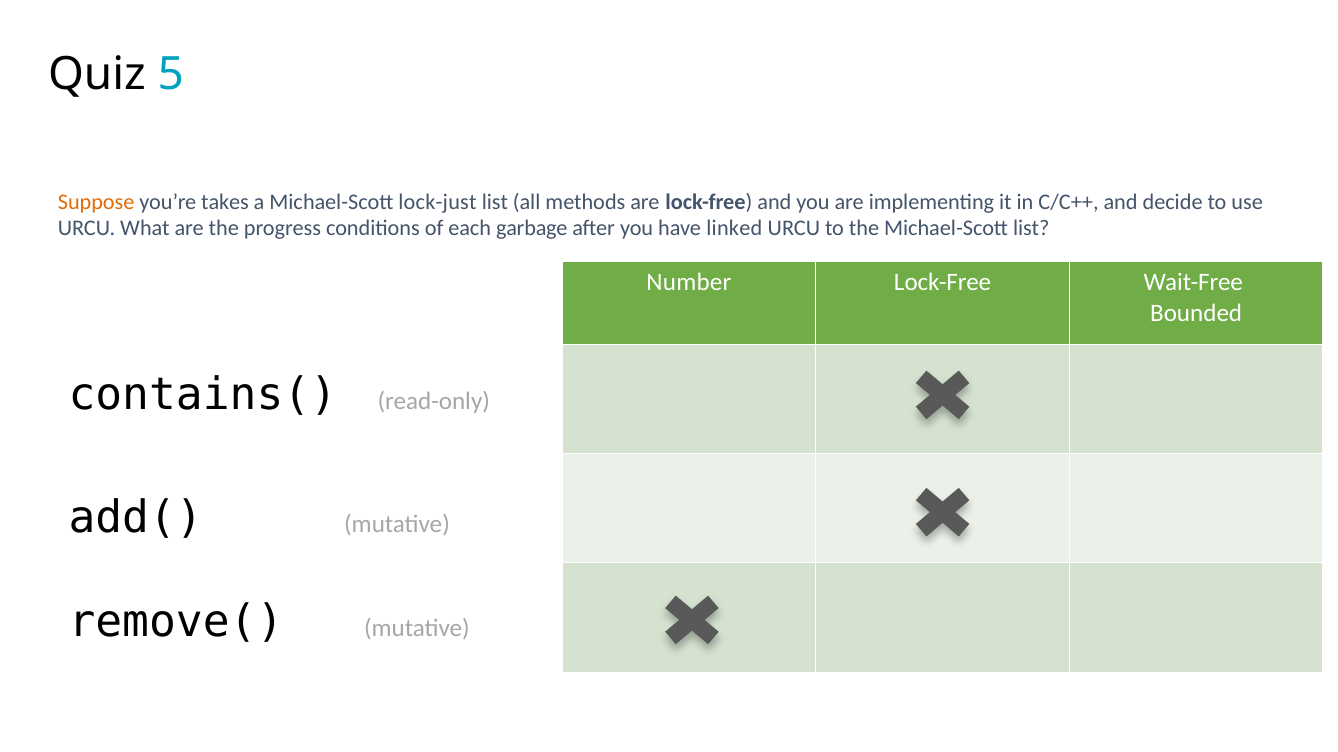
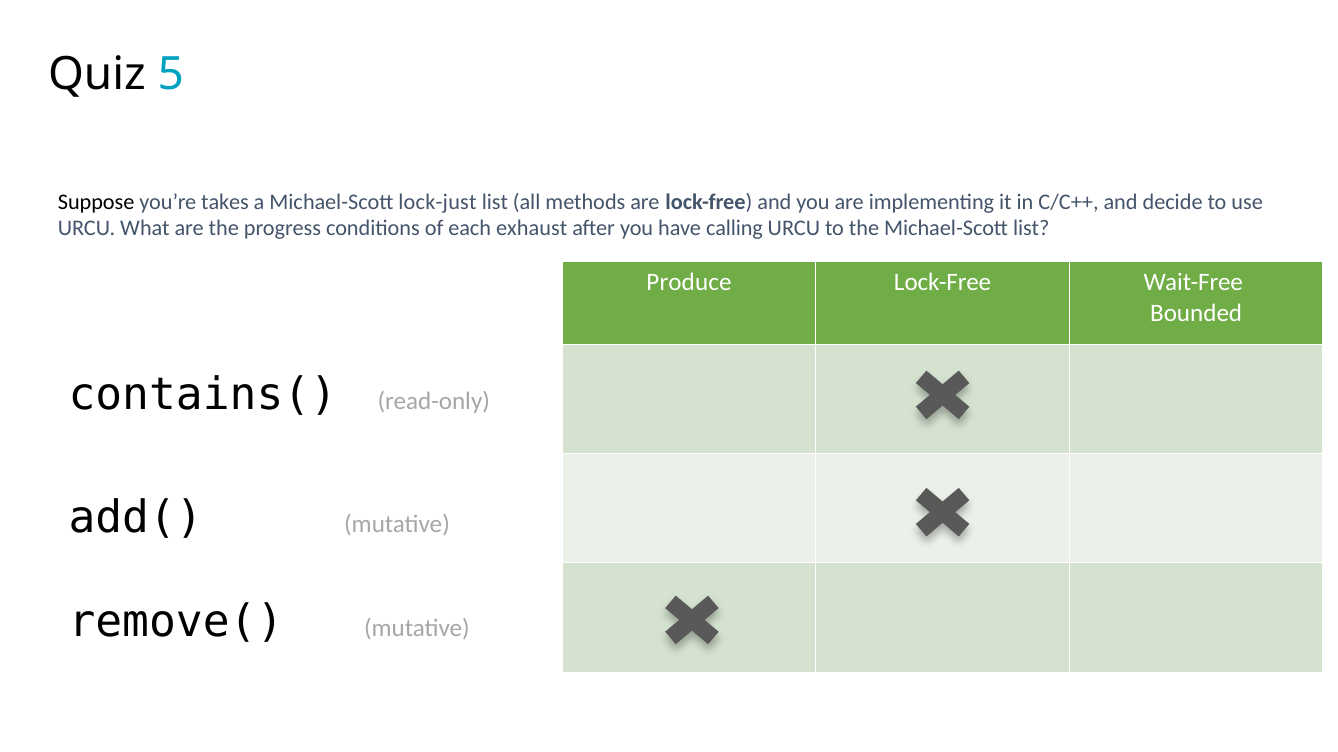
Suppose colour: orange -> black (96, 203)
garbage: garbage -> exhaust (532, 228)
linked: linked -> calling (734, 228)
Number: Number -> Produce (689, 283)
